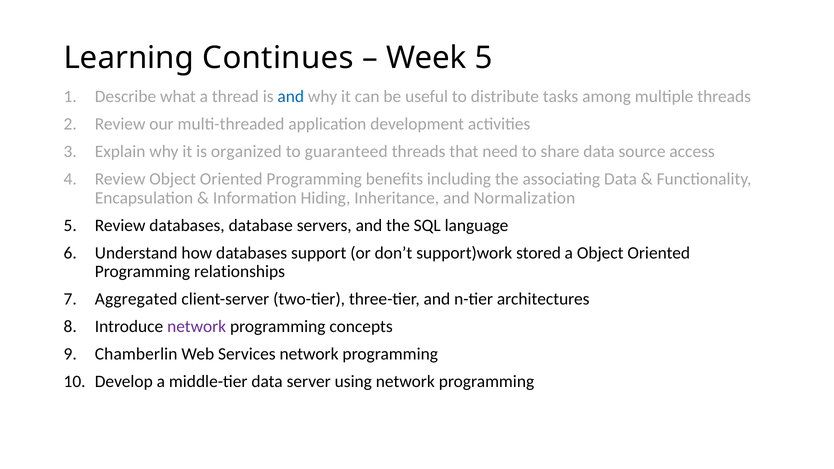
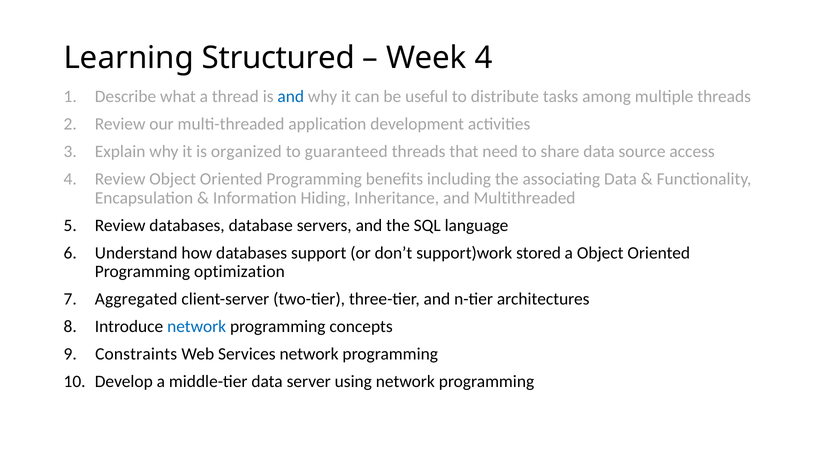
Continues: Continues -> Structured (278, 58)
Week 5: 5 -> 4 (484, 58)
Normalization: Normalization -> Multithreaded (525, 198)
relationships: relationships -> optimization (239, 272)
network colour: purple -> blue (197, 327)
Chamberlin: Chamberlin -> Constraints (136, 354)
